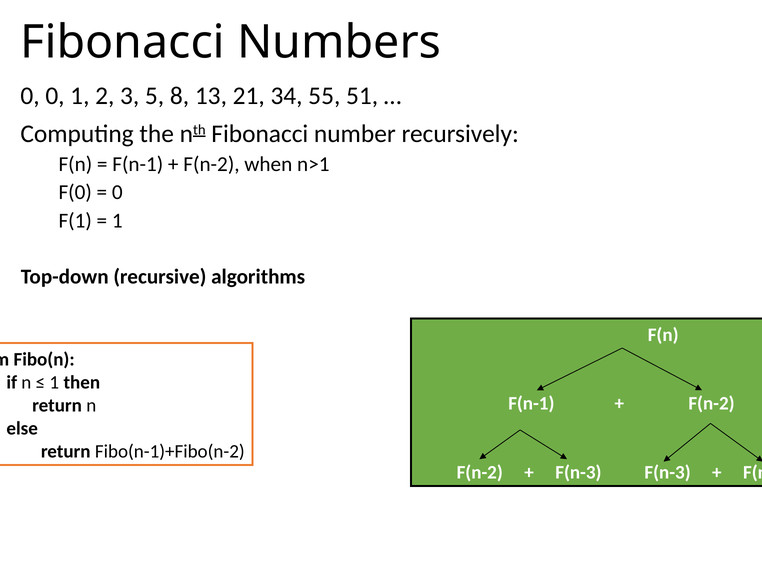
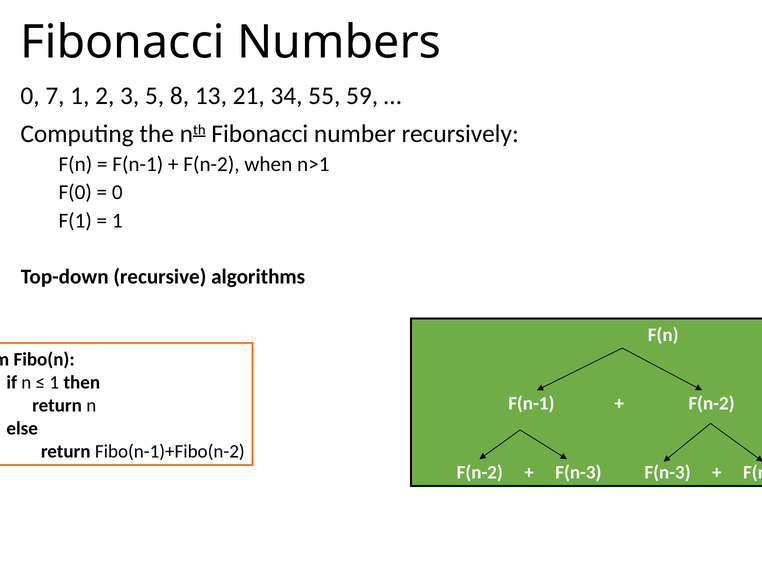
0 0: 0 -> 7 (55, 96)
51: 51 -> 59 (362, 96)
